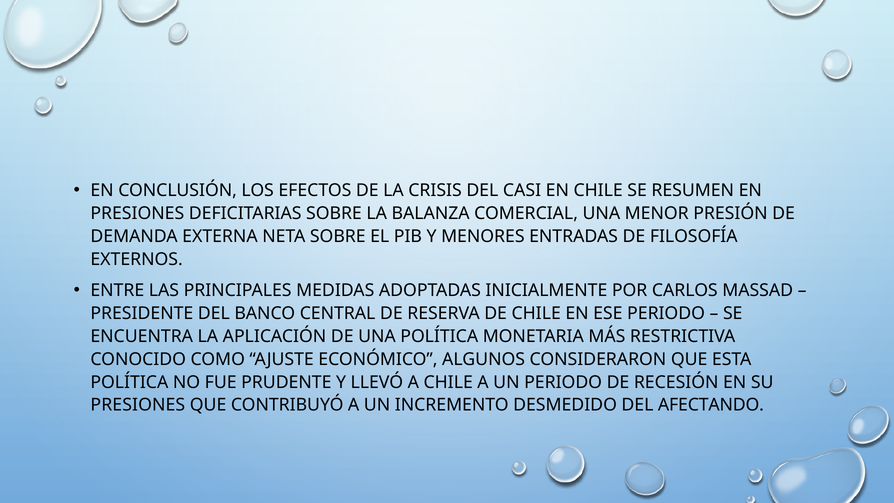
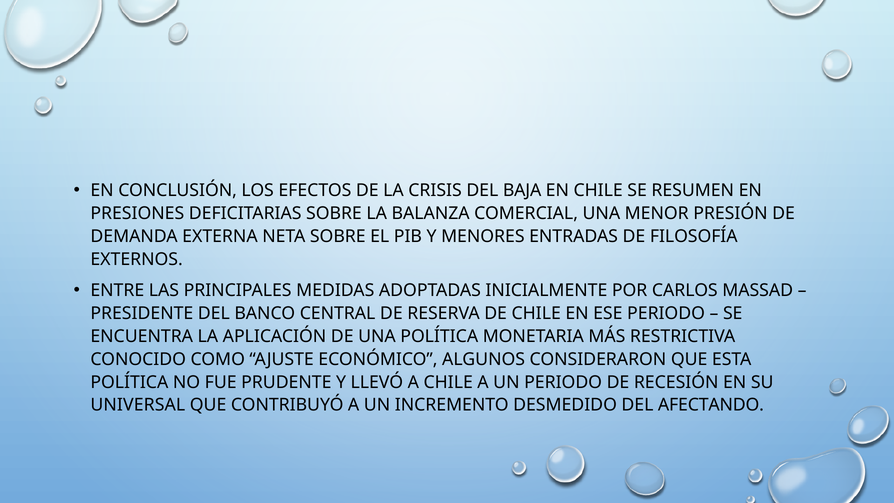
CASI: CASI -> BAJA (522, 190)
PRESIONES: PRESIONES -> UNIVERSAL (138, 405)
